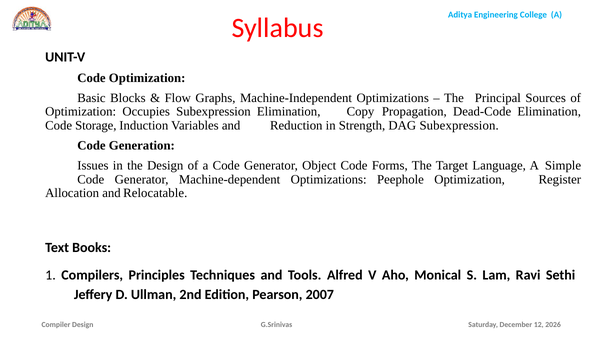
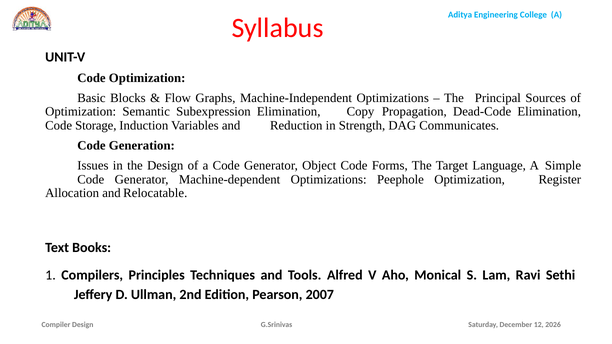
Occupies: Occupies -> Semantic (146, 112)
DAG Subexpression: Subexpression -> Communicates (459, 126)
